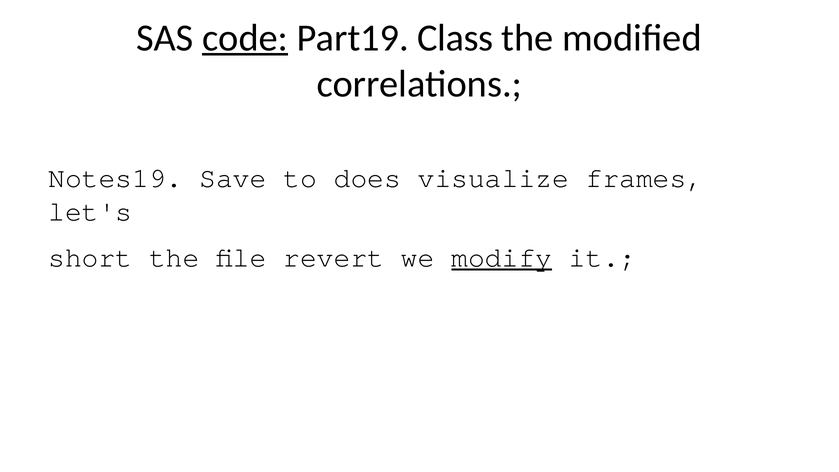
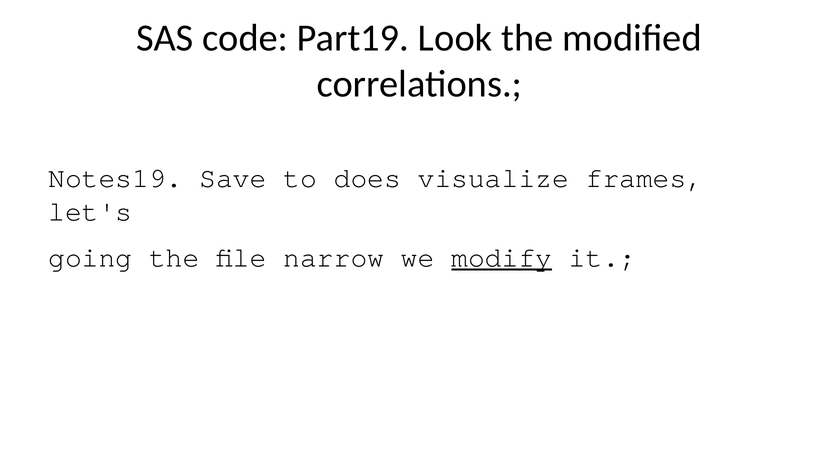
code underline: present -> none (245, 38)
Class: Class -> Look (455, 38)
short: short -> going (90, 257)
revert: revert -> narrow (334, 257)
